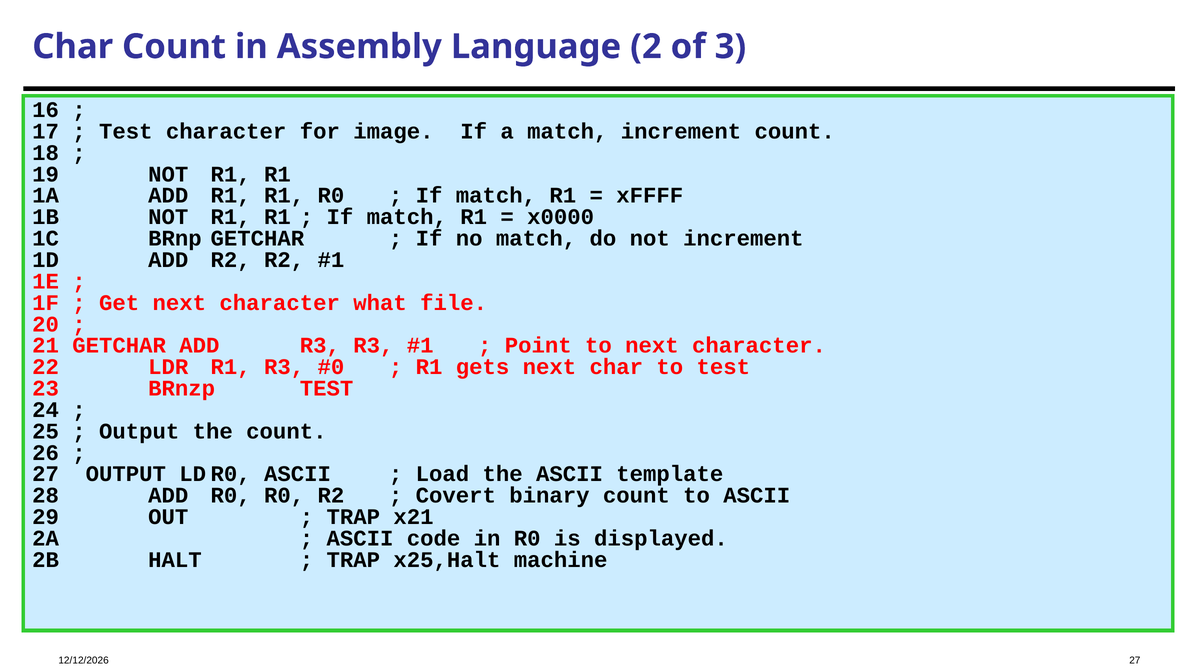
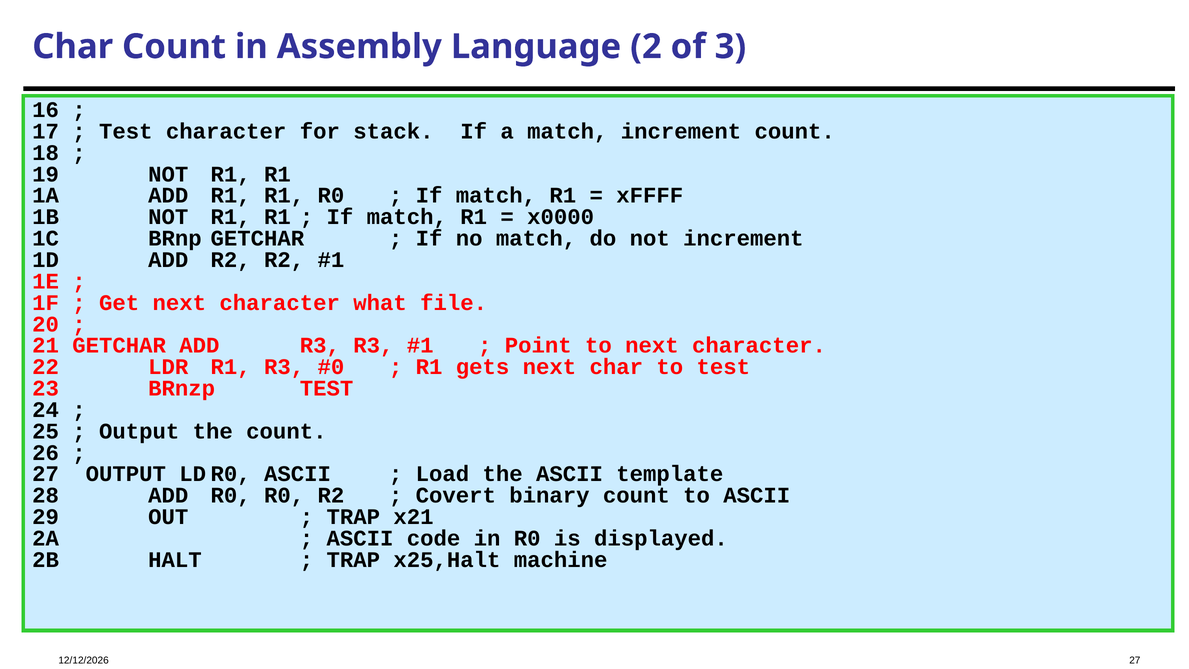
image: image -> stack (393, 131)
